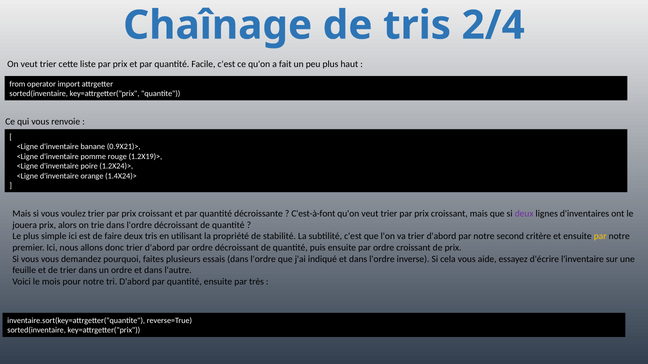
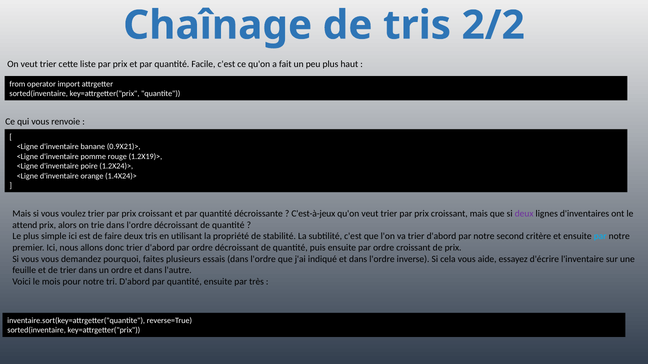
2/4: 2/4 -> 2/2 (493, 25)
C'est-à-font: C'est-à-font -> C'est-à-jeux (313, 214)
jouera: jouera -> attend (25, 225)
par colour: yellow -> light blue (600, 237)
